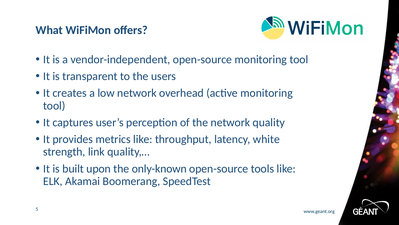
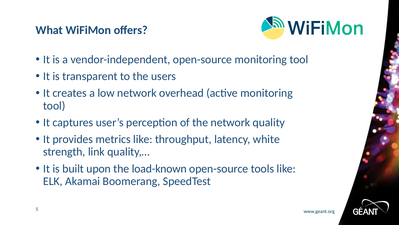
only-known: only-known -> load-known (159, 168)
